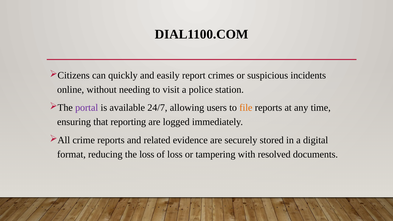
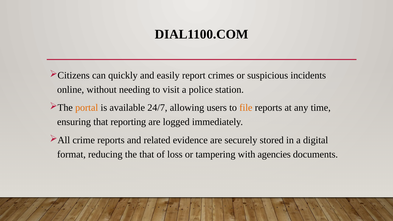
portal colour: purple -> orange (87, 108)
the loss: loss -> that (147, 154)
resolved: resolved -> agencies (274, 154)
